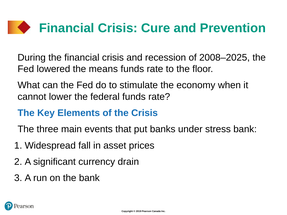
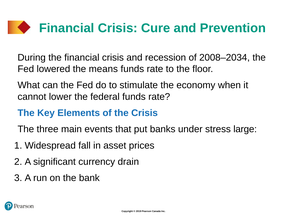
2008–2025: 2008–2025 -> 2008–2034 (225, 58)
stress bank: bank -> large (245, 129)
